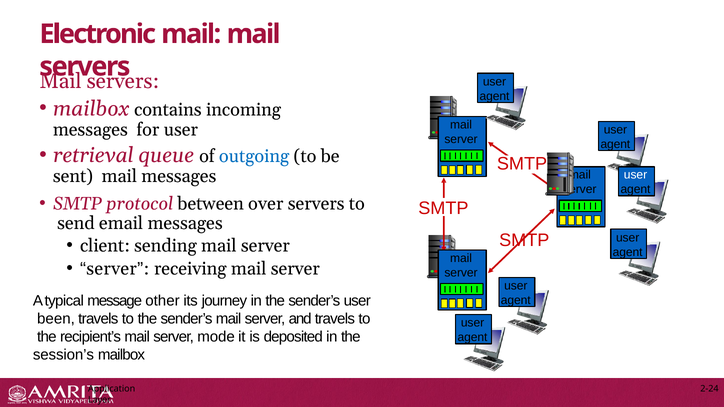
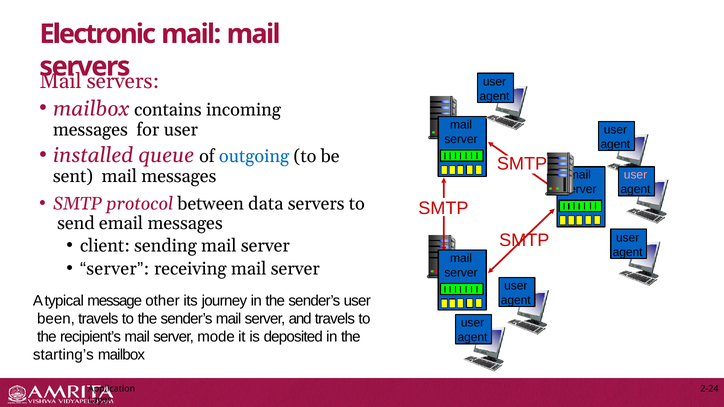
retrieval: retrieval -> installed (93, 155)
user colour: white -> pink (636, 175)
over: over -> data (266, 204)
session’s: session’s -> starting’s (63, 355)
